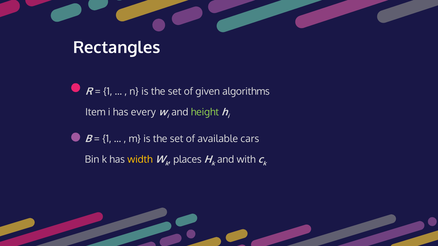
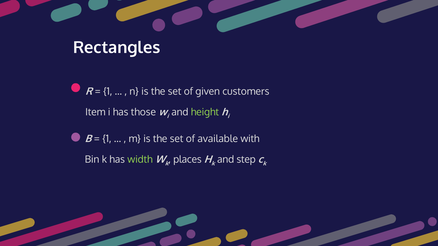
algorithms: algorithms -> customers (246, 92)
every: every -> those (143, 112)
cars: cars -> with (250, 139)
width colour: yellow -> light green (140, 160)
with: with -> step (246, 160)
